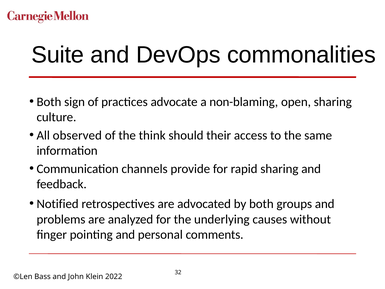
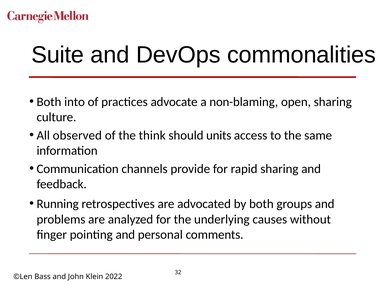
sign: sign -> into (75, 102)
their: their -> units (219, 135)
Notified: Notified -> Running (58, 204)
